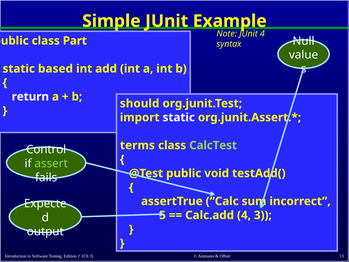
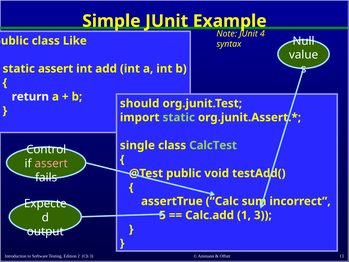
Part: Part -> Like (75, 41)
static based: based -> assert (56, 69)
static colour: white -> light green (179, 117)
terms: terms -> single (137, 145)
assert colour: light green -> pink (51, 163)
Calc.add 4: 4 -> 1 (244, 215)
